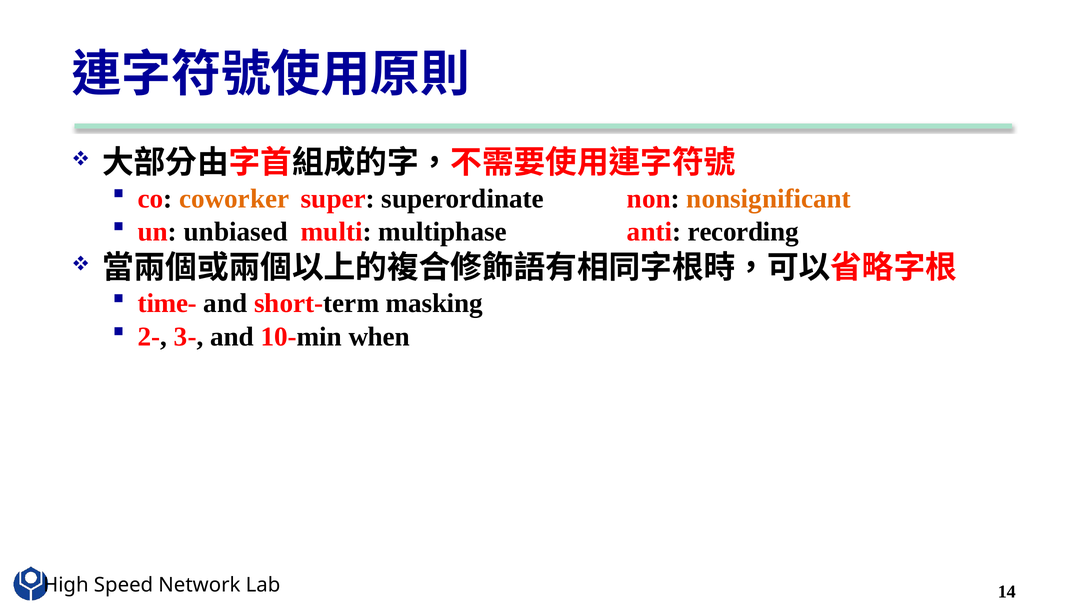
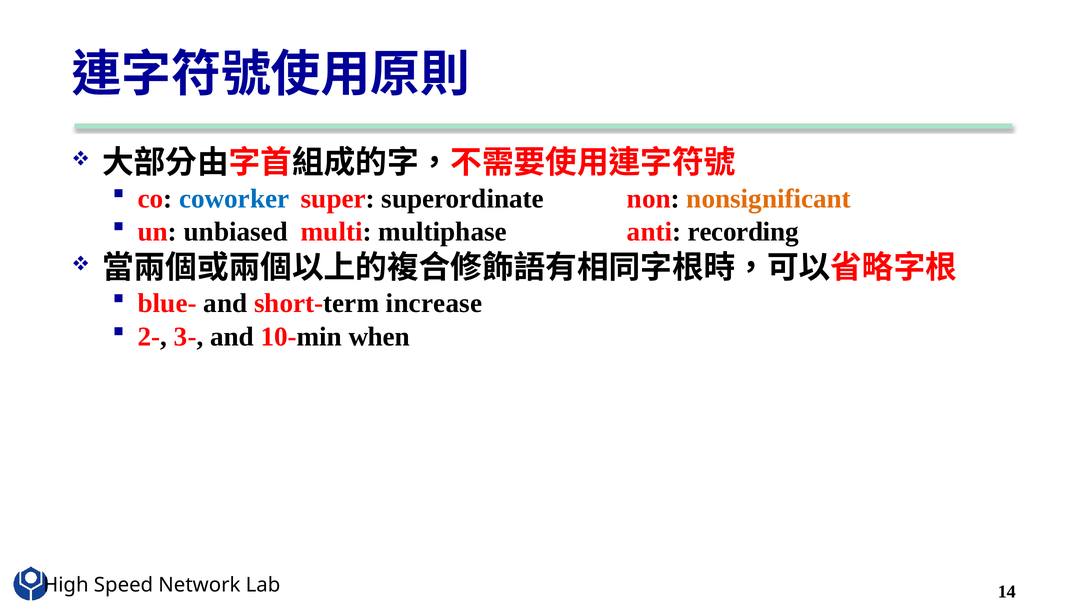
coworker colour: orange -> blue (234, 199)
time-: time- -> blue- (167, 304)
masking: masking -> increase (434, 304)
